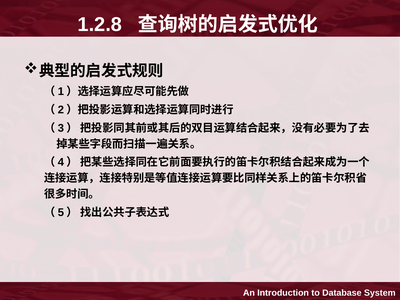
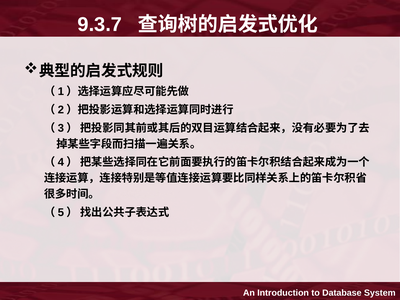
1.2.8: 1.2.8 -> 9.3.7 (100, 25)
